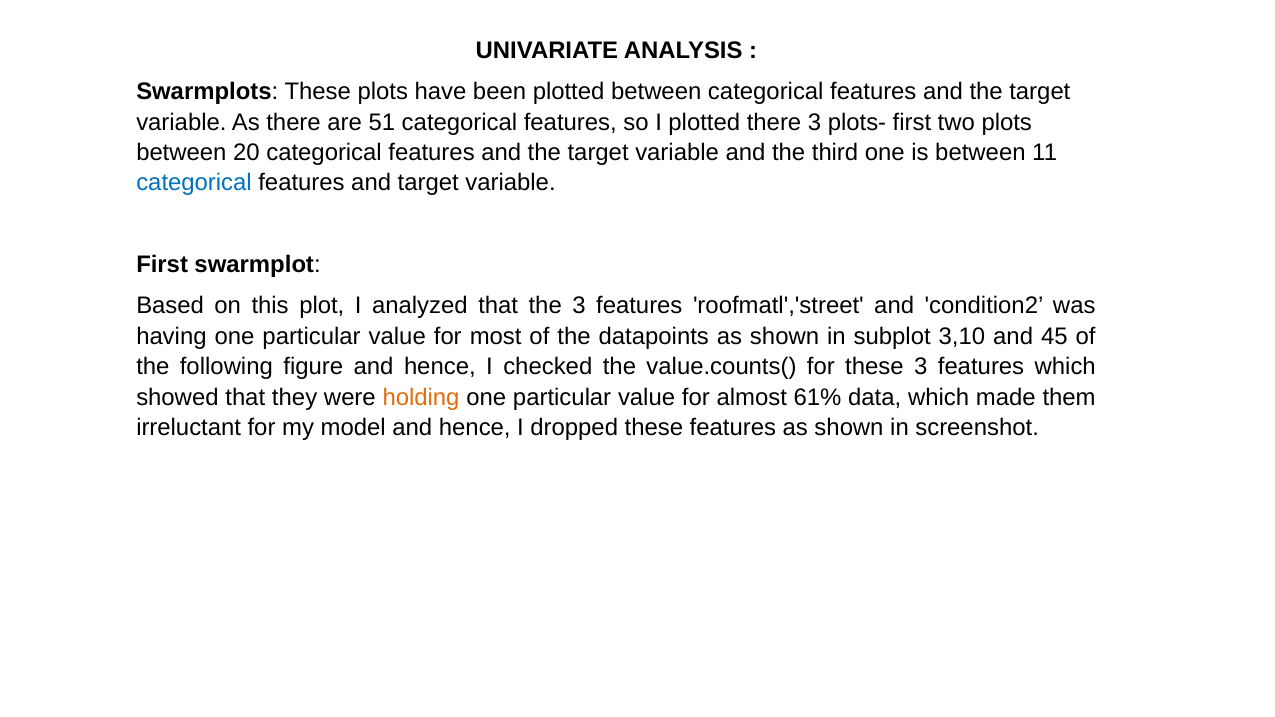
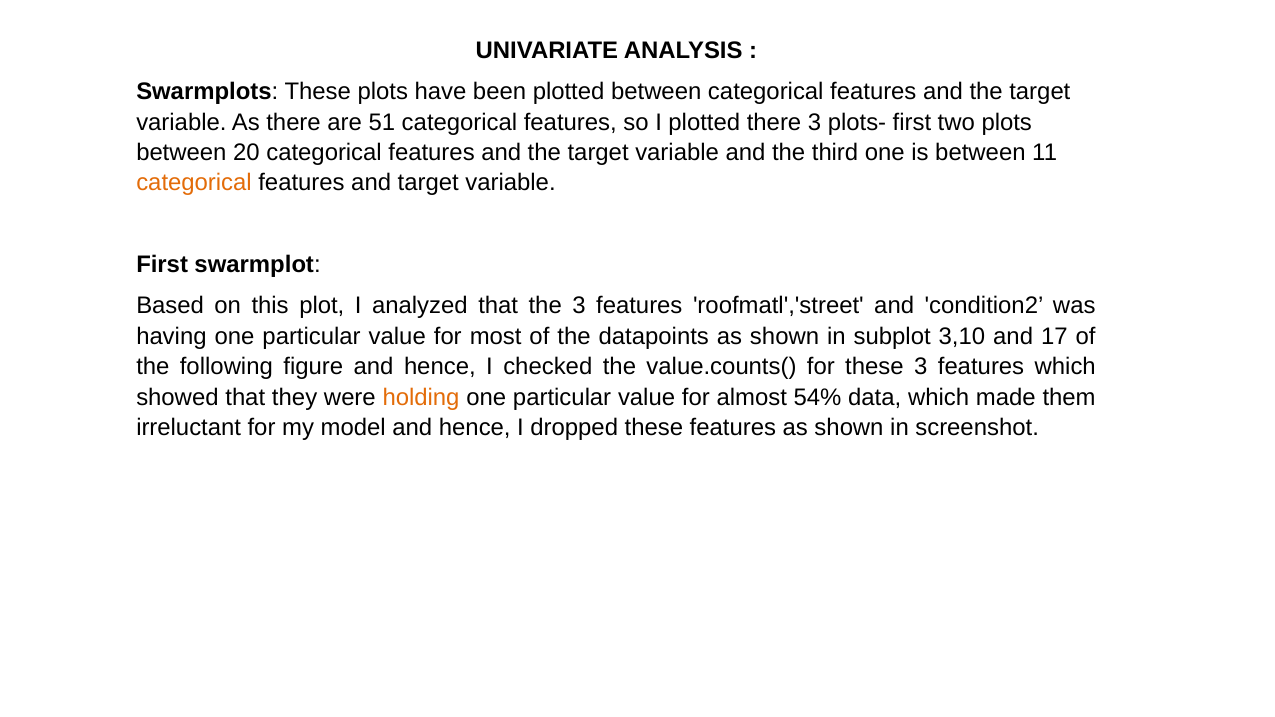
categorical colour: blue -> orange (194, 183)
45: 45 -> 17 (1054, 336)
61%: 61% -> 54% (817, 397)
